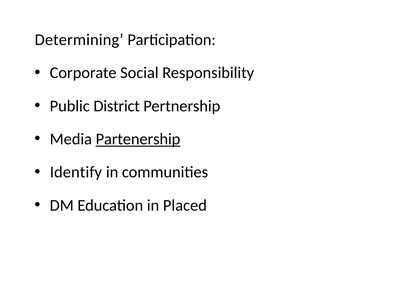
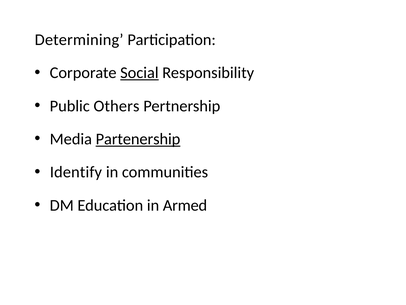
Social underline: none -> present (139, 73)
District: District -> Others (116, 106)
Placed: Placed -> Armed (185, 205)
